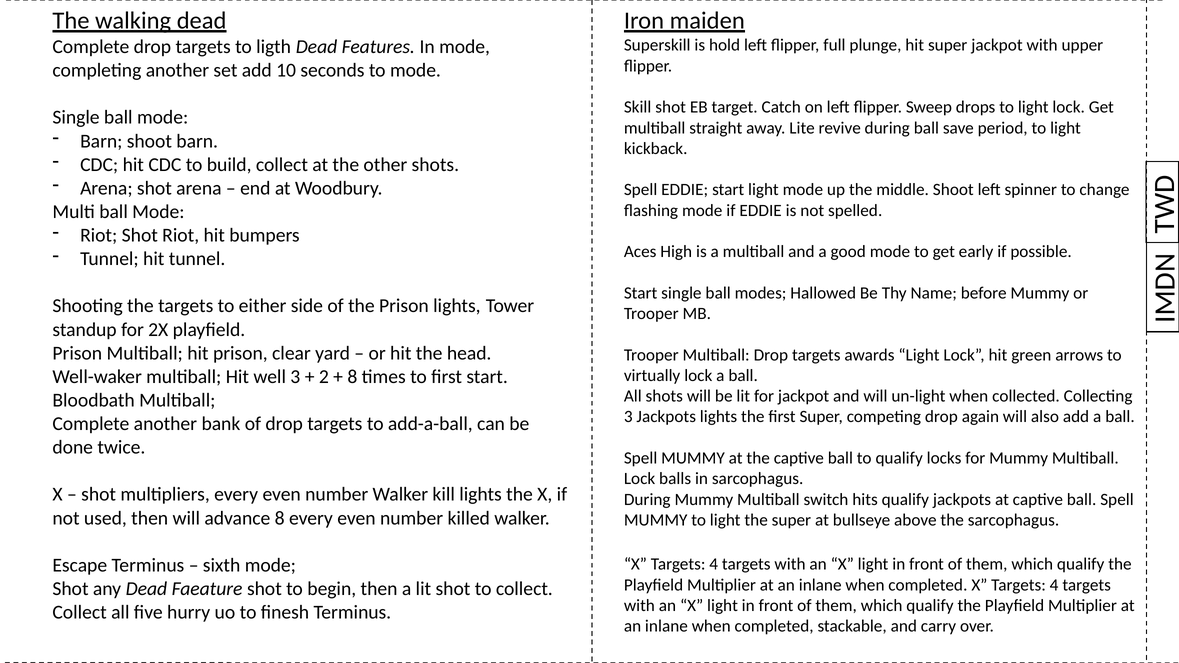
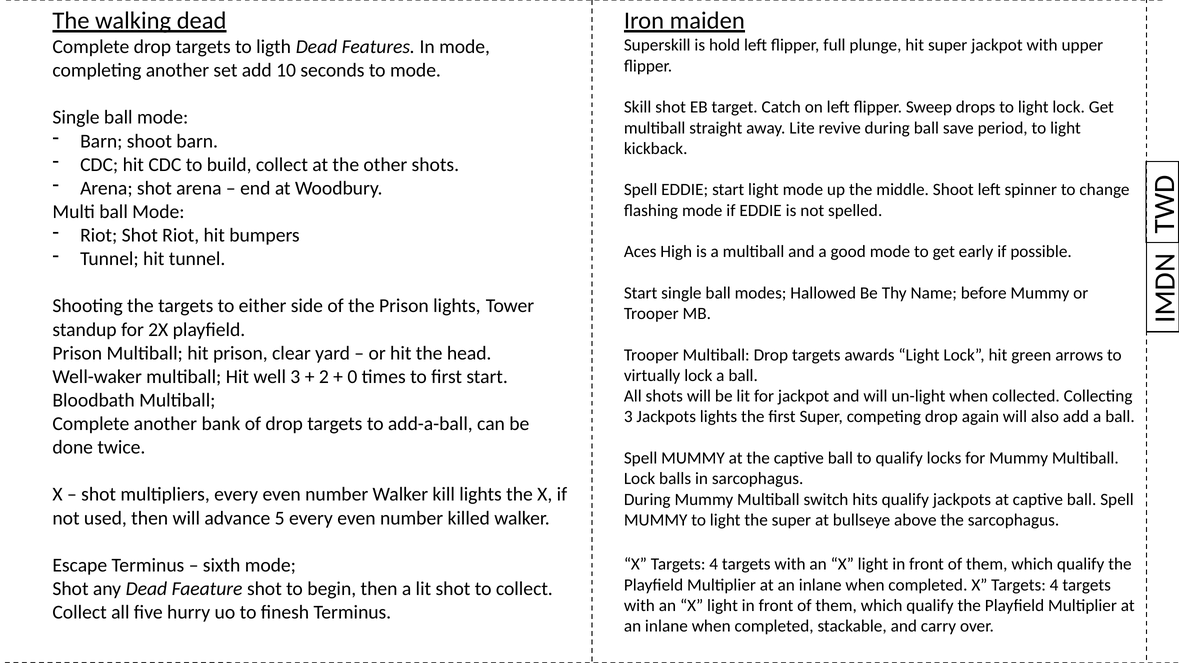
8: 8 -> 0 (352, 377)
advance 8: 8 -> 5 (280, 518)
